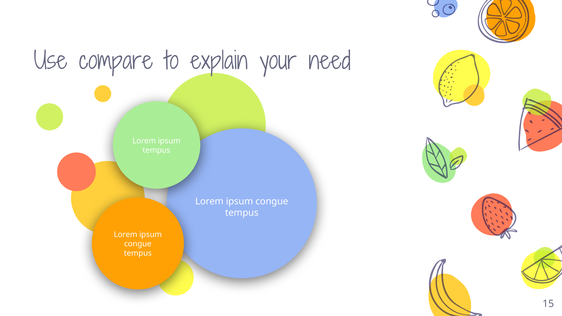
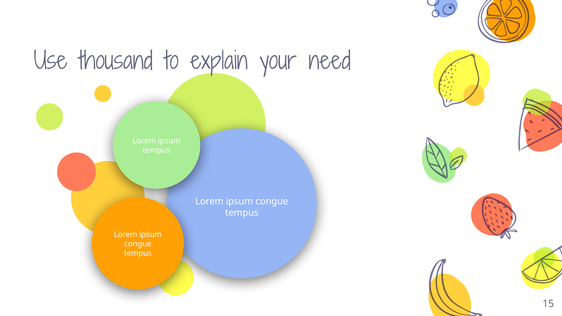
compare: compare -> thousand (116, 61)
